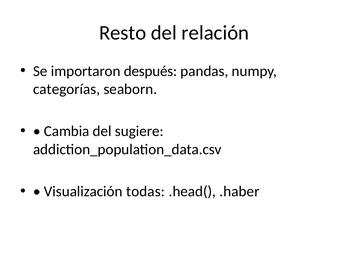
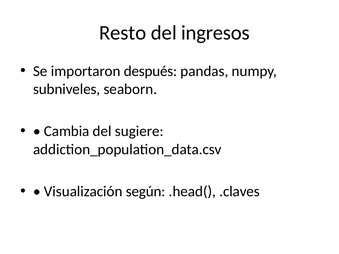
relación: relación -> ingresos (215, 33)
categorías: categorías -> subniveles (67, 89)
todas: todas -> según (146, 192)
.haber: .haber -> .claves (240, 192)
